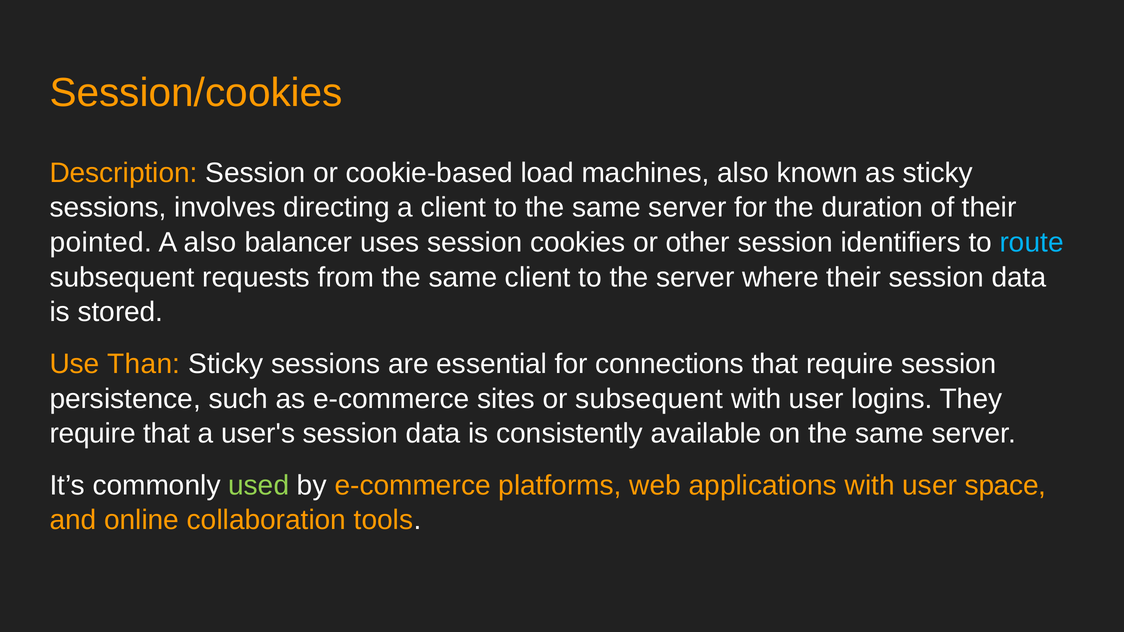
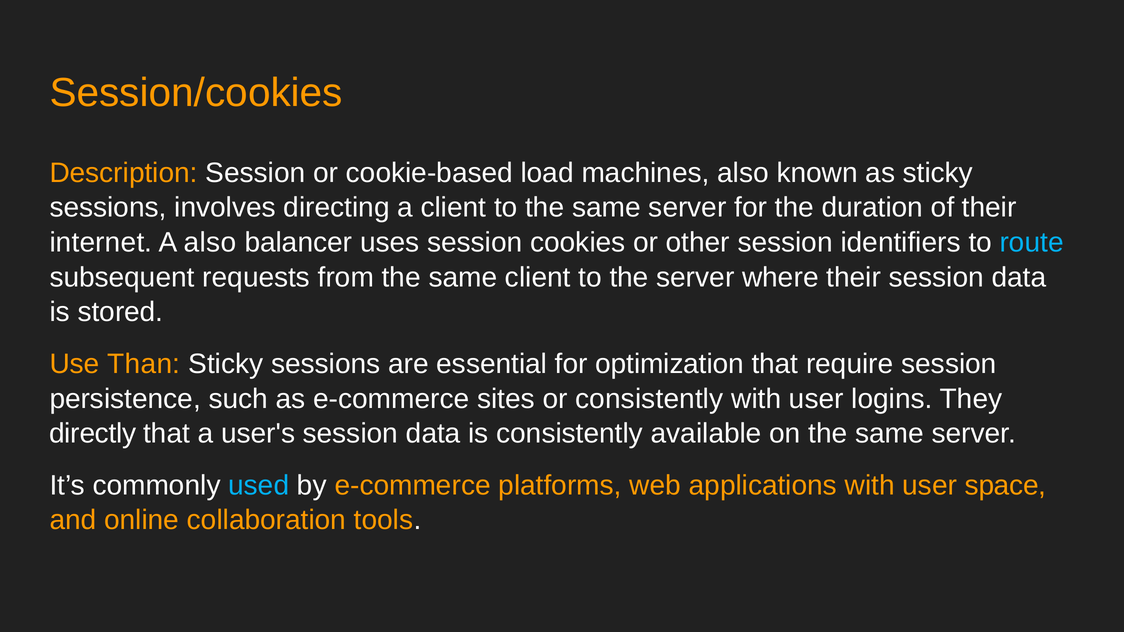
pointed: pointed -> internet (101, 243)
connections: connections -> optimization (670, 364)
or subsequent: subsequent -> consistently (649, 399)
require: require -> directly (93, 434)
used colour: light green -> light blue (259, 485)
